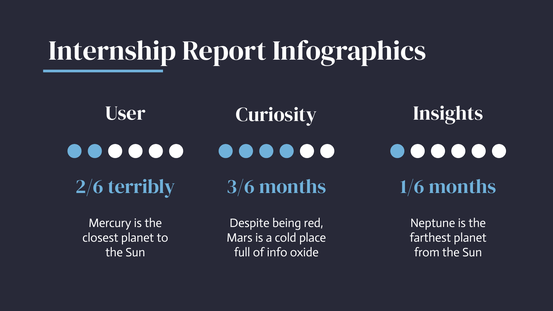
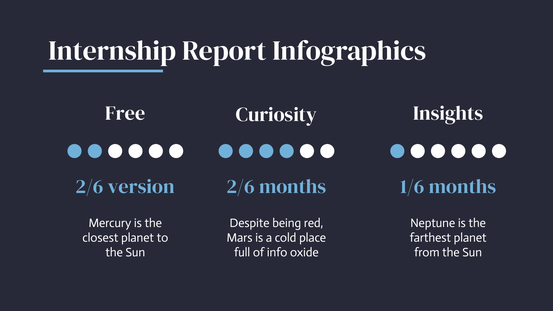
User: User -> Free (125, 113)
terribly: terribly -> version (141, 187)
3/6: 3/6 -> 2/6 (241, 187)
